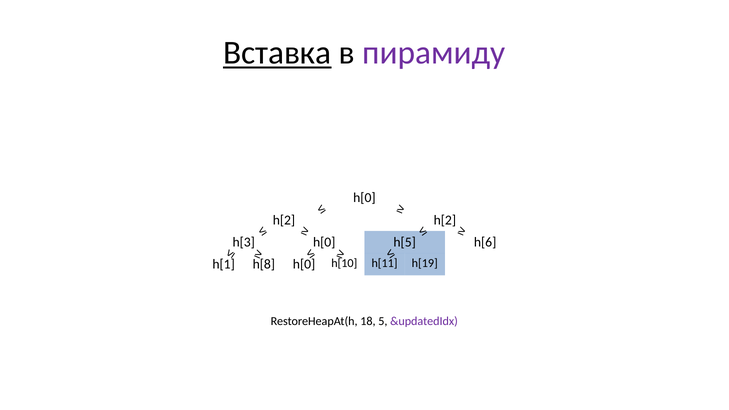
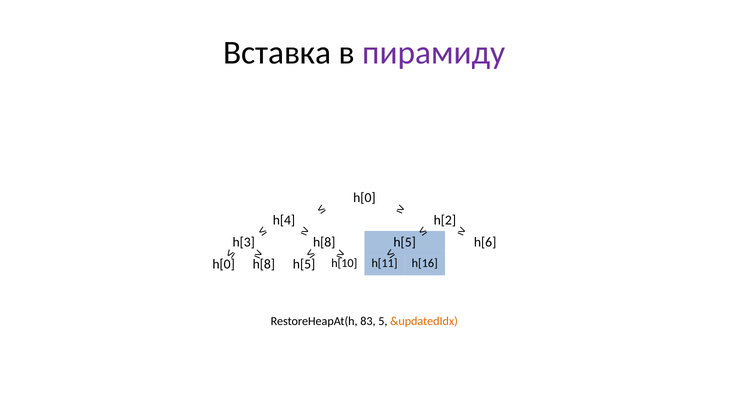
Вставка underline: present -> none (277, 53)
h[2: h[2 -> h[4 (284, 220)
h[3 h[0: h[0 -> h[8 (324, 242)
h[1: h[1 -> h[0 (224, 264)
h[0: h[0 -> h[5 (304, 264)
h[19: h[19 -> h[16 (425, 263)
18: 18 -> 83 (368, 322)
&updatedIdx colour: purple -> orange (424, 322)
